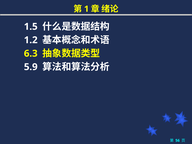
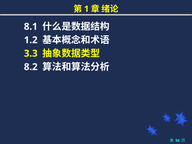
1.5: 1.5 -> 8.1 (31, 27)
6.3: 6.3 -> 3.3 (31, 53)
5.9: 5.9 -> 8.2 (31, 67)
